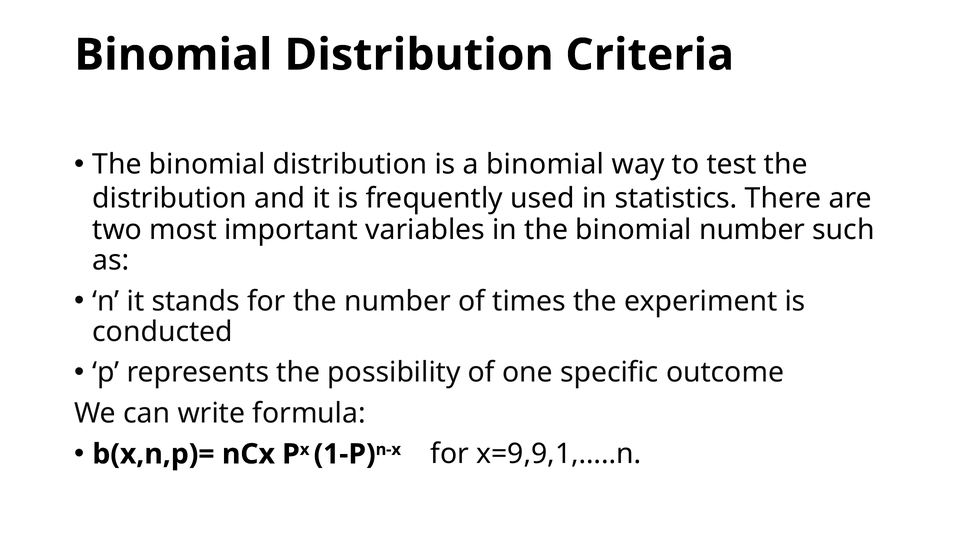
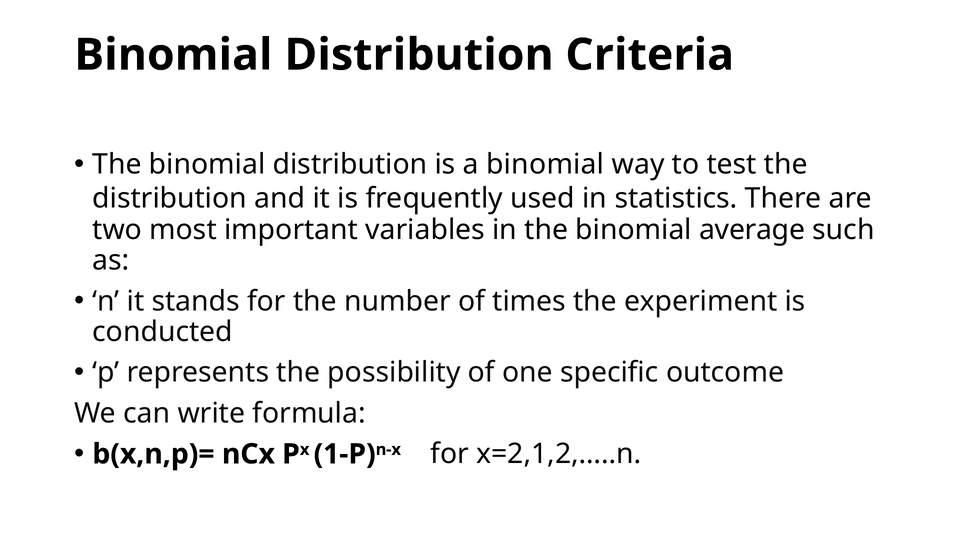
binomial number: number -> average (752, 230)
x=9,9,1,…..n: x=9,9,1,…..n -> x=2,1,2,…..n (559, 454)
